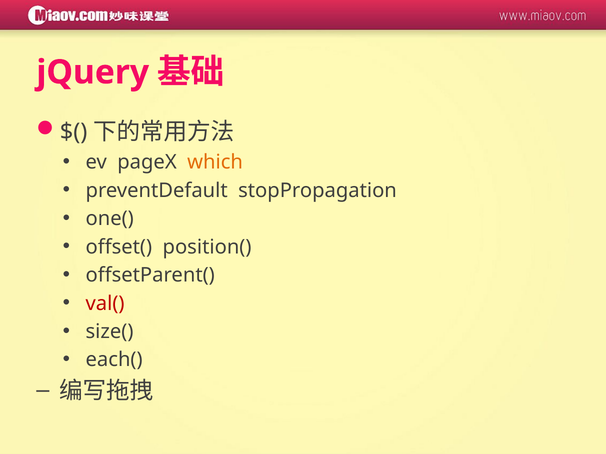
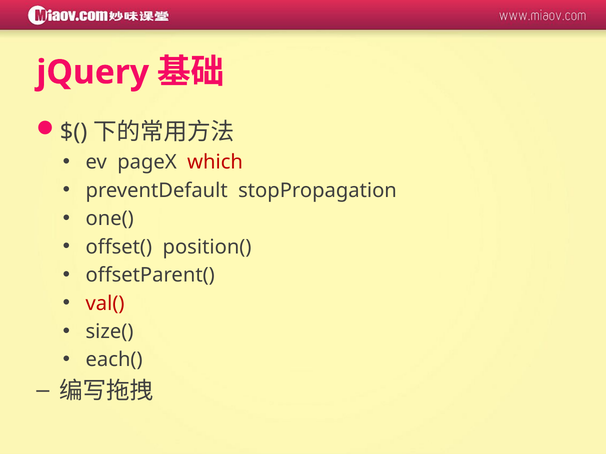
which colour: orange -> red (215, 162)
